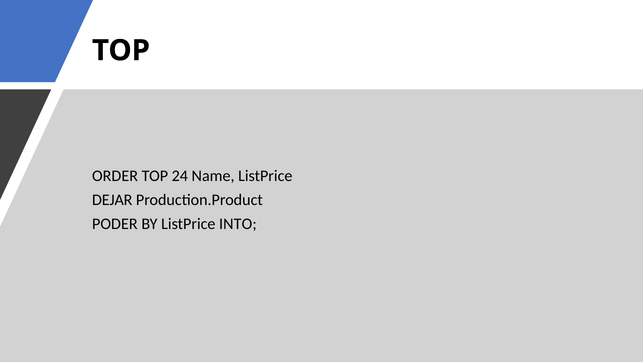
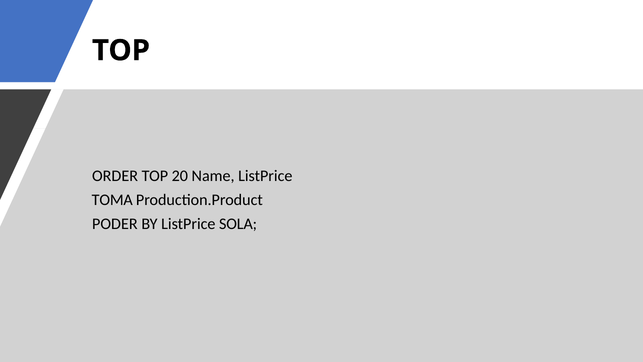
24: 24 -> 20 (180, 176)
DEJAR: DEJAR -> TOMA (112, 200)
INTO: INTO -> SOLA (238, 224)
